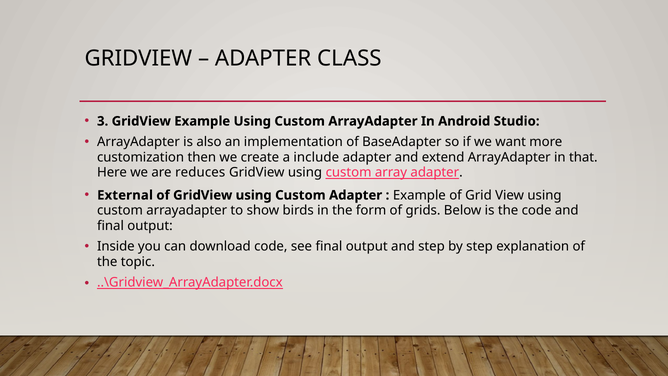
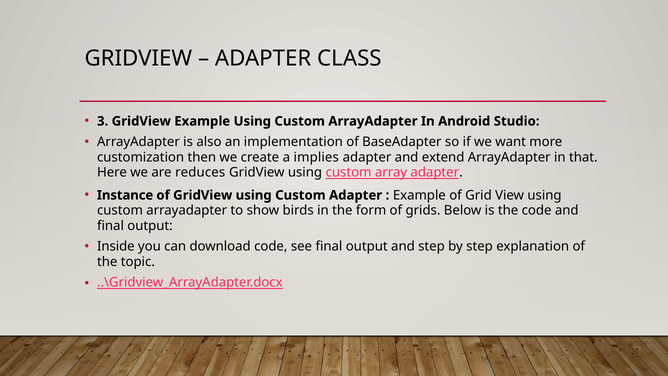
include: include -> implies (316, 157)
External: External -> Instance (125, 195)
